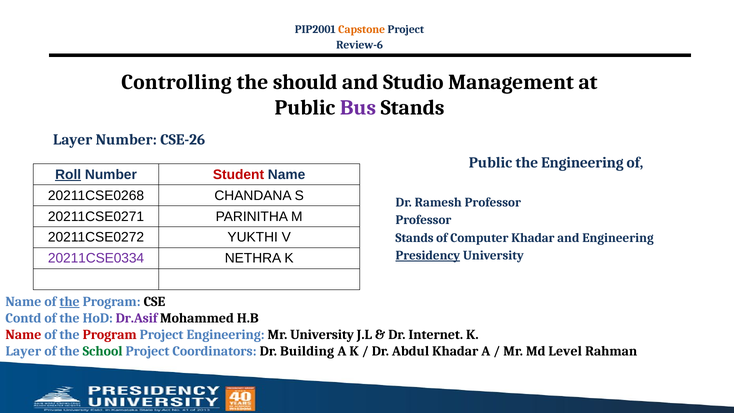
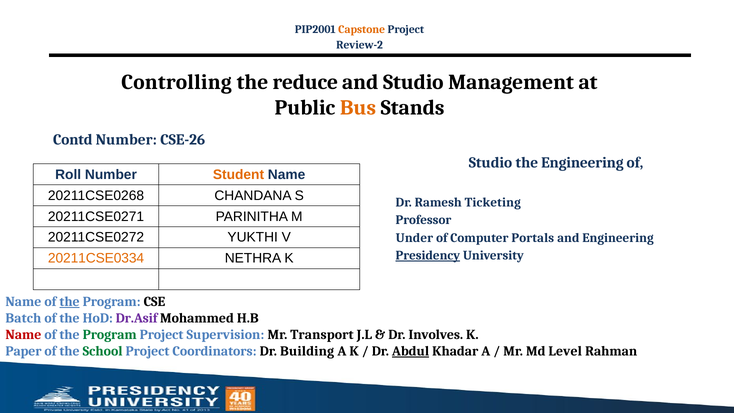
Review-6: Review-6 -> Review-2 (360, 45)
should: should -> reduce (305, 82)
Bus colour: purple -> orange (358, 108)
Layer: Layer -> Contd (73, 139)
Public: Public -> Studio (490, 163)
Roll underline: present -> none (68, 175)
Student colour: red -> orange (239, 175)
Ramesh Professor: Professor -> Ticketing (493, 202)
Stands: Stands -> Under (414, 238)
Computer Khadar: Khadar -> Portals (533, 238)
20211CSE0334 colour: purple -> orange (96, 258)
Contd: Contd -> Batch (23, 318)
Program colour: red -> green (110, 334)
Project Engineering: Engineering -> Supervision (225, 334)
Mr University: University -> Transport (322, 334)
Internet: Internet -> Involves (436, 334)
Layer: Layer -> Paper (24, 351)
Abdul underline: none -> present (411, 351)
